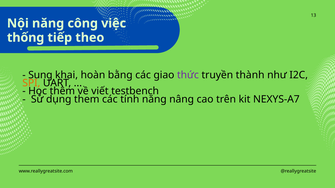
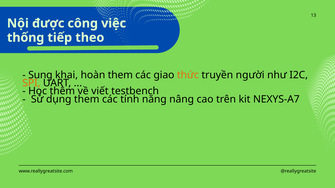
Nội năng: năng -> được (48, 23)
hoàn bằng: bằng -> them (120, 75)
thức colour: purple -> orange (188, 75)
thành: thành -> người (250, 75)
